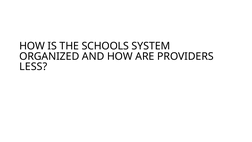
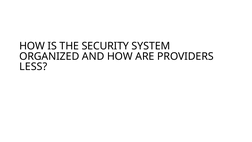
SCHOOLS: SCHOOLS -> SECURITY (105, 46)
